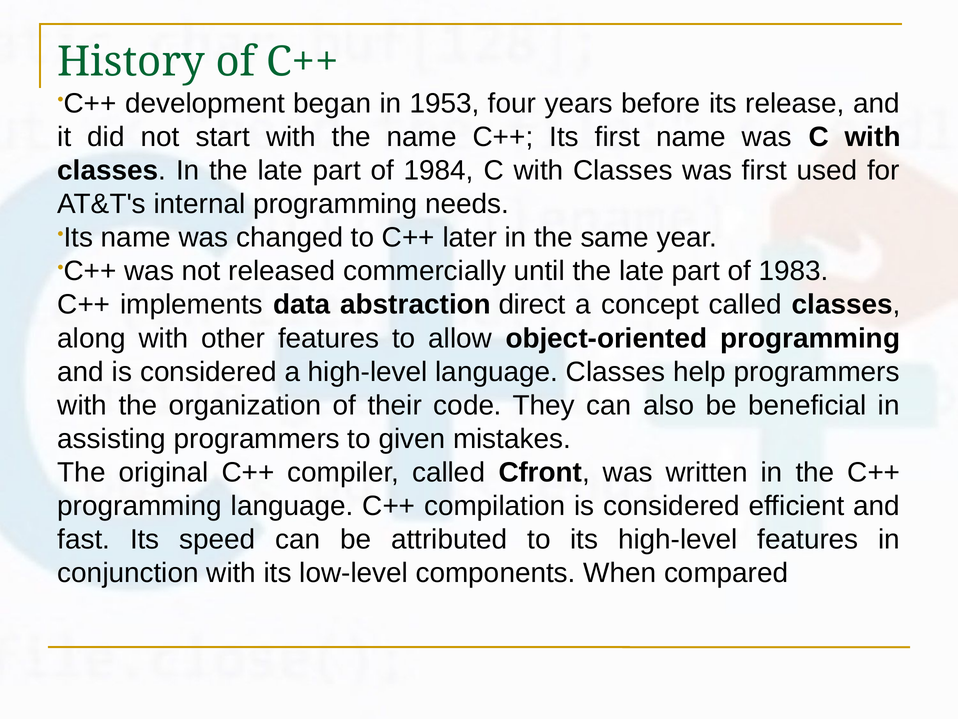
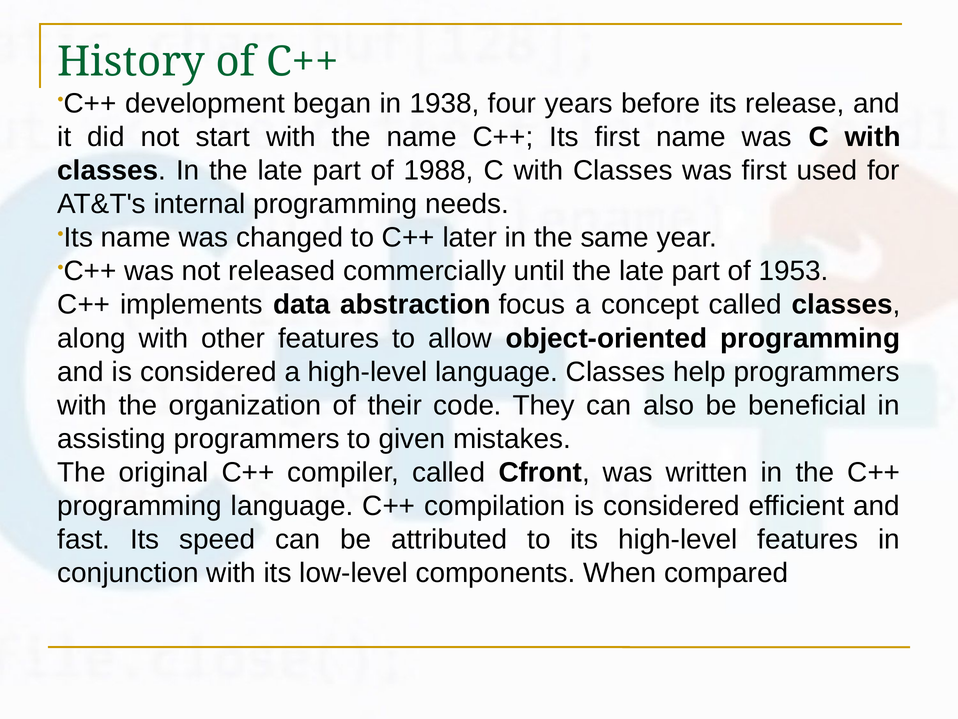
1953: 1953 -> 1938 (445, 103)
1984: 1984 -> 1988 (439, 170)
1983: 1983 -> 1953 (794, 271)
direct: direct -> focus (532, 305)
